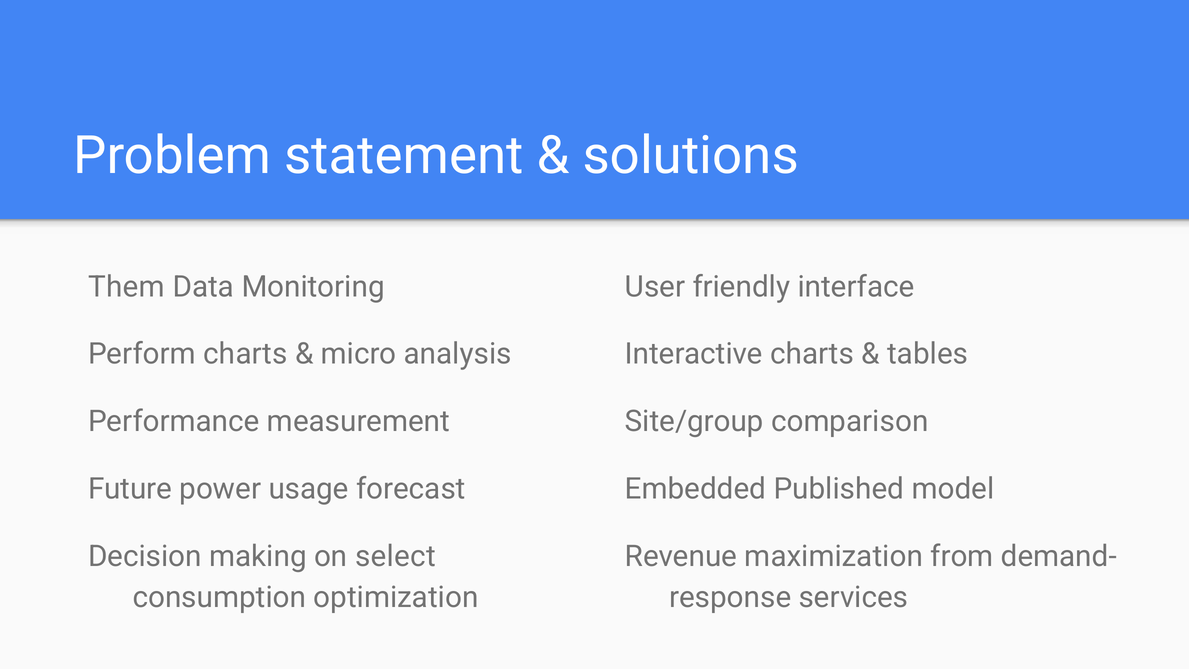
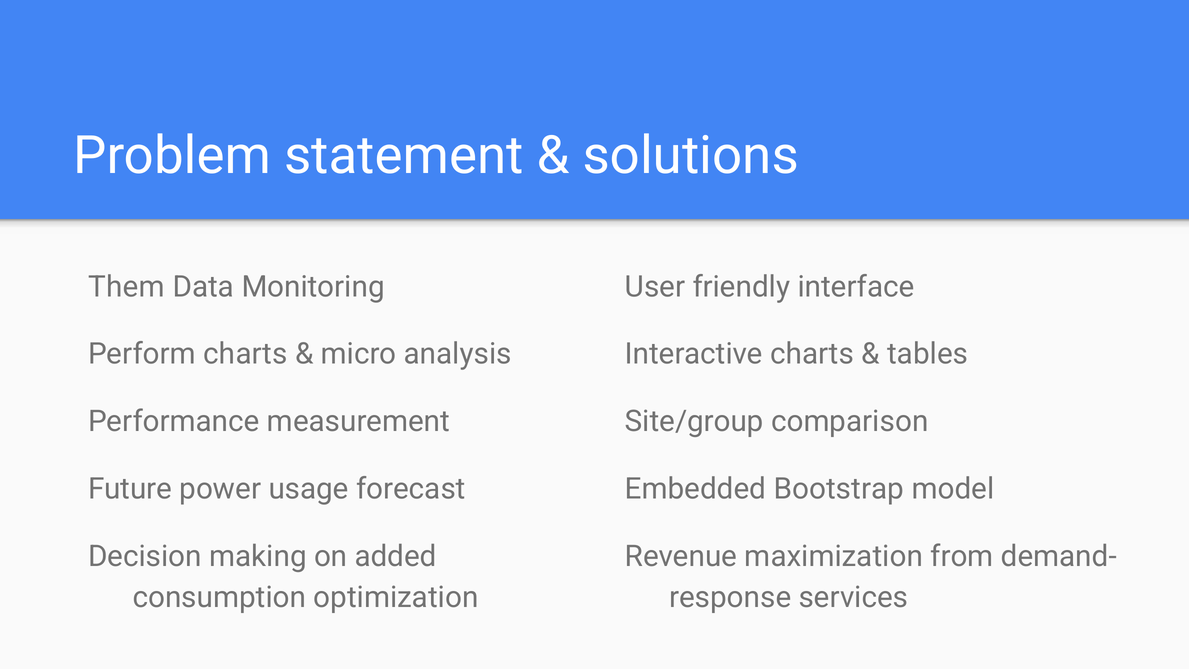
Published: Published -> Bootstrap (839, 489)
select: select -> added (396, 556)
